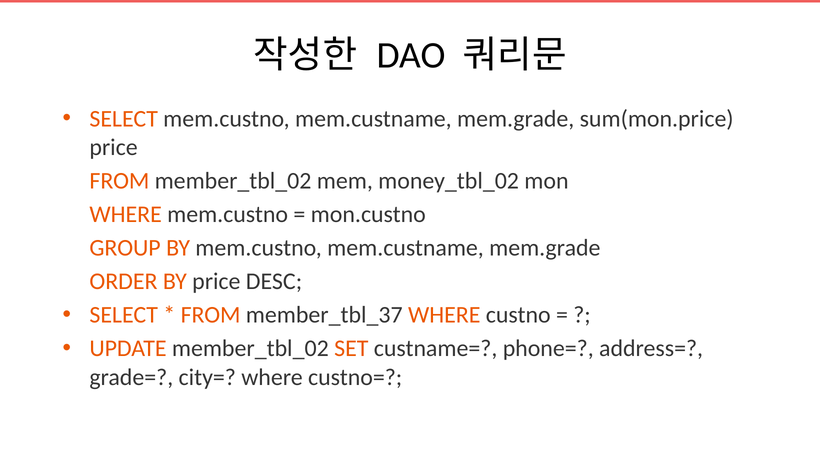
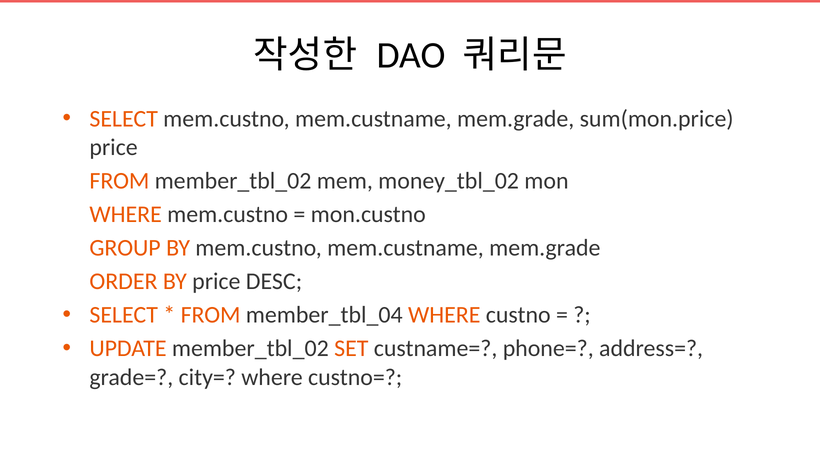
member_tbl_37: member_tbl_37 -> member_tbl_04 (324, 315)
